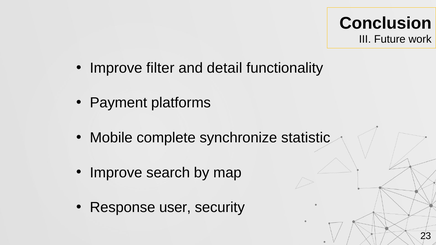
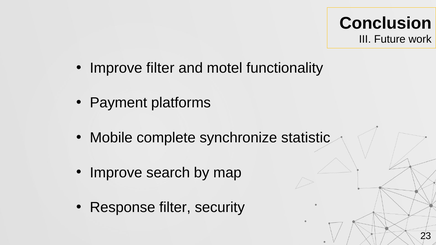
detail: detail -> motel (225, 68)
Response user: user -> filter (175, 208)
